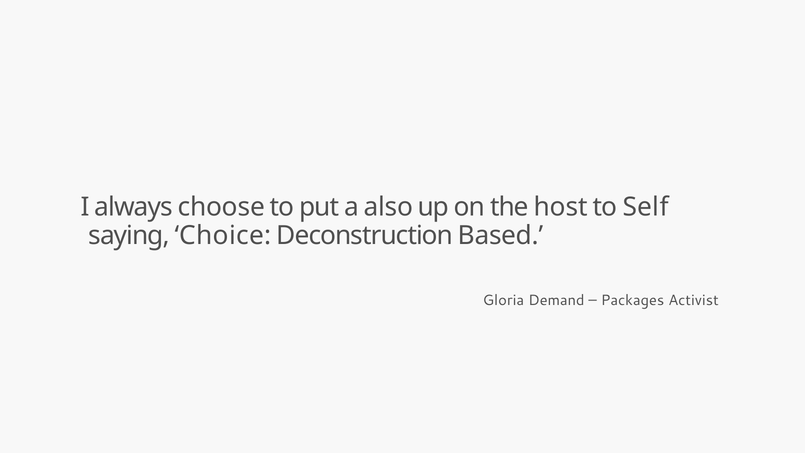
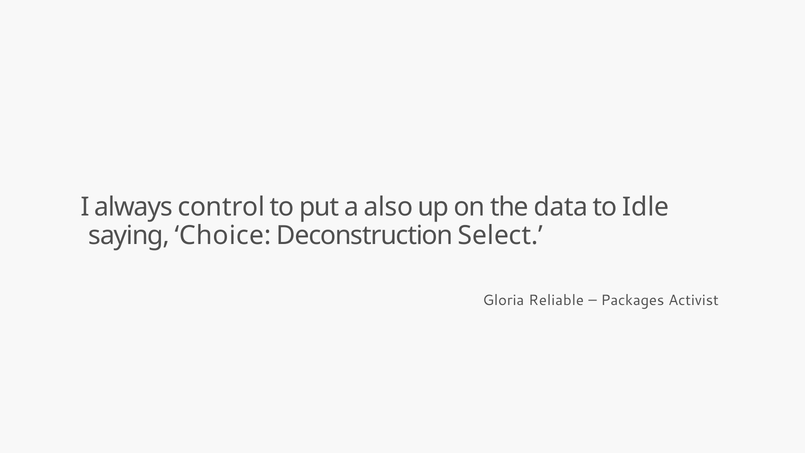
choose: choose -> control (221, 207)
host: host -> data (561, 207)
Self: Self -> Idle (646, 207)
Based: Based -> Select (500, 236)
Demand: Demand -> Reliable (556, 300)
